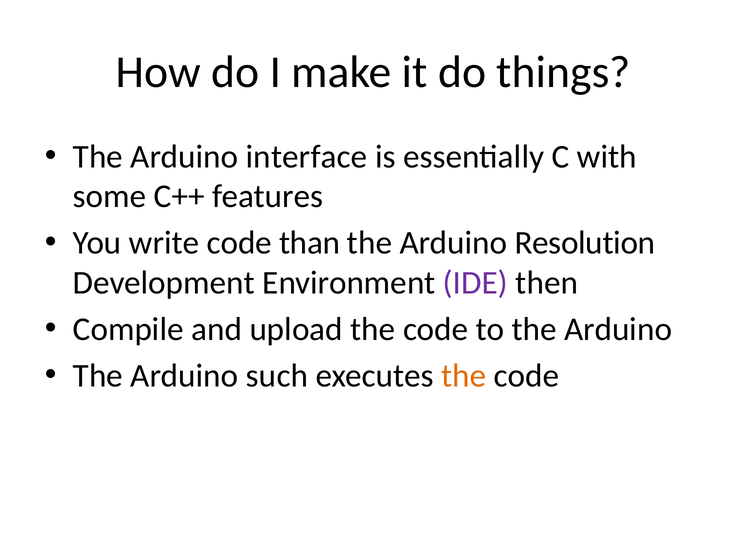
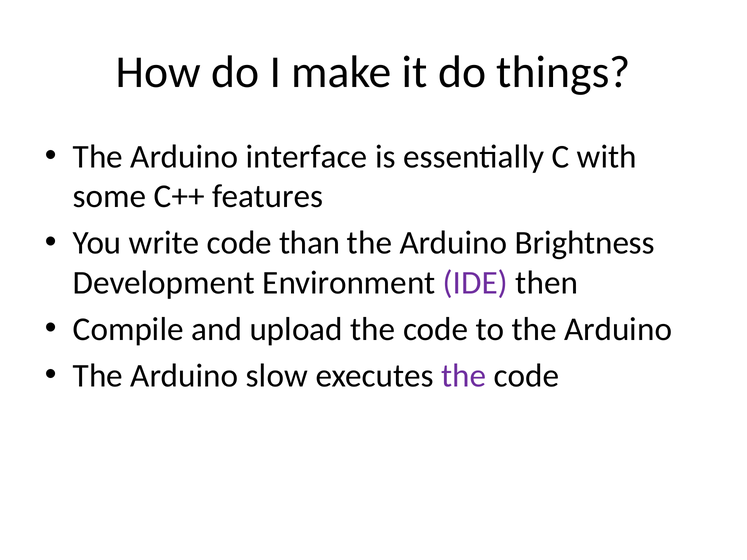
Resolution: Resolution -> Brightness (585, 243)
such: such -> slow (277, 376)
the colour: orange -> purple (464, 376)
